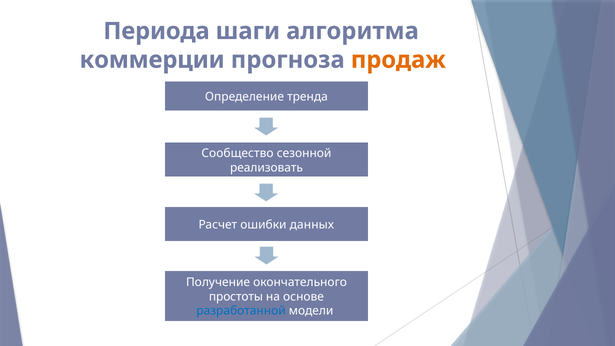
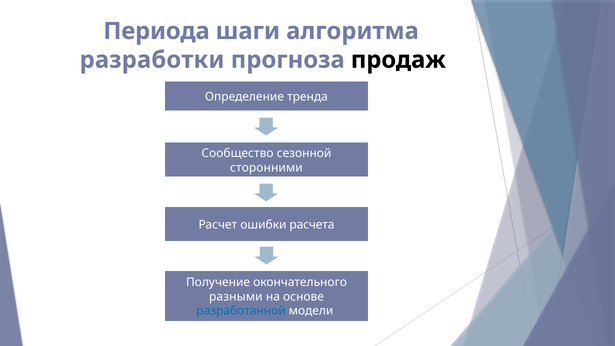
коммерции: коммерции -> разработки (152, 60)
продаж colour: orange -> black (398, 60)
реализовать: реализовать -> сторонними (266, 168)
данных: данных -> расчета (312, 225)
простоты: простоты -> разными (236, 297)
